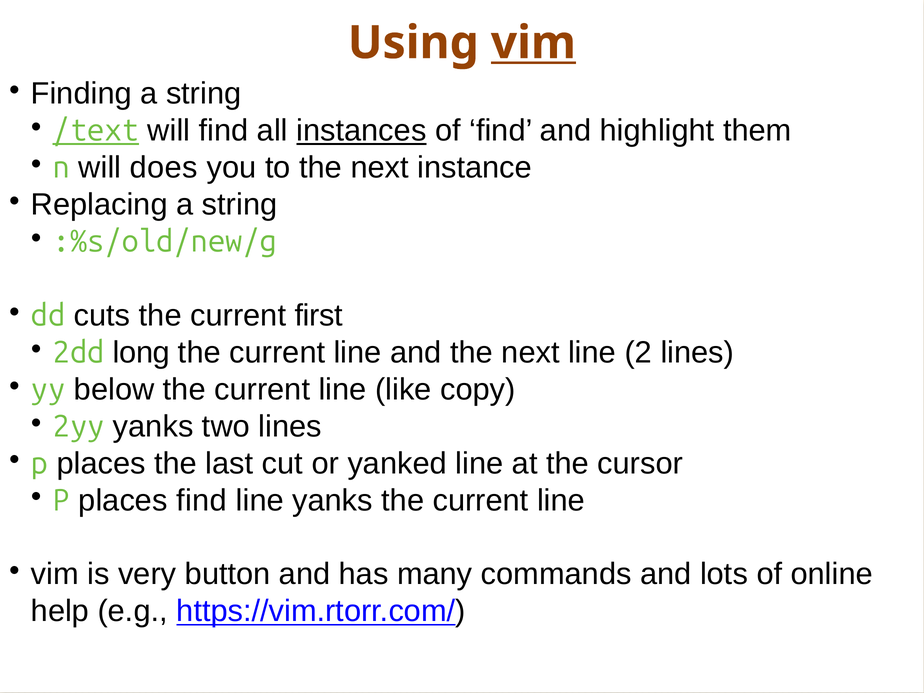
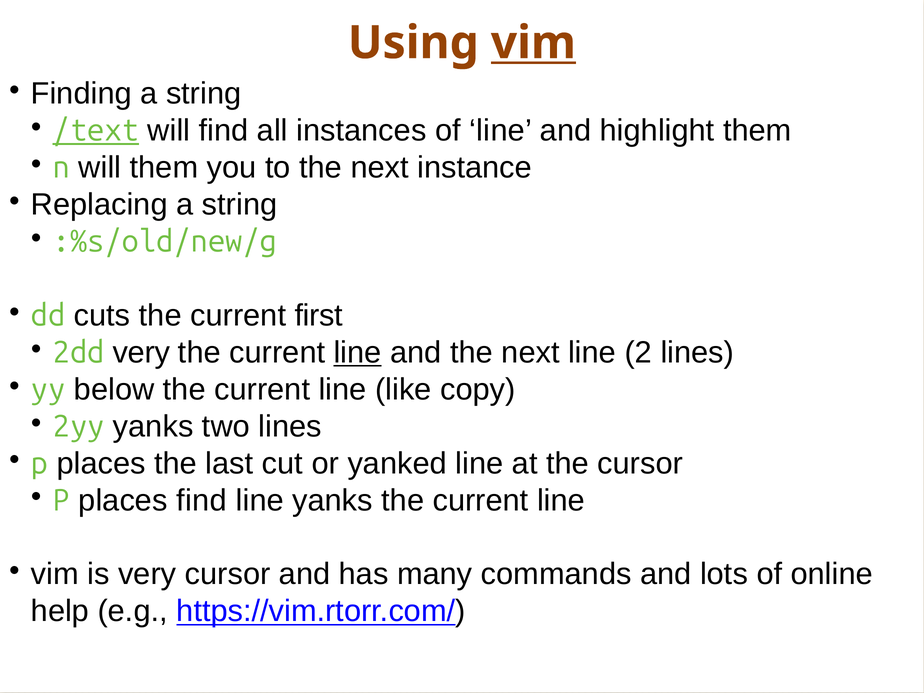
instances underline: present -> none (361, 131)
of find: find -> line (501, 131)
will does: does -> them (164, 168)
2dd long: long -> very (141, 353)
line underline: none -> present (358, 353)
very button: button -> cursor (228, 574)
